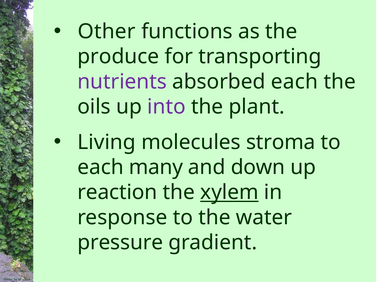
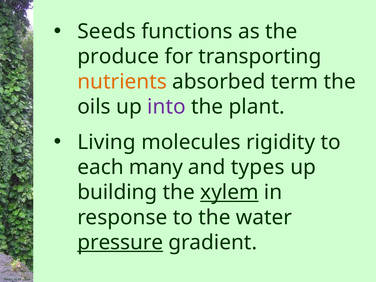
Other: Other -> Seeds (107, 32)
nutrients colour: purple -> orange (122, 82)
absorbed each: each -> term (295, 82)
stroma: stroma -> rigidity (281, 142)
down: down -> types (258, 167)
reaction: reaction -> building (117, 192)
pressure underline: none -> present (120, 242)
